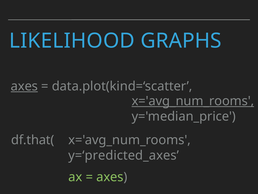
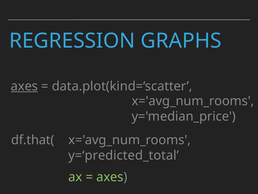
LIKELIHOOD: LIKELIHOOD -> REGRESSION (72, 41)
x='avg_num_rooms underline: present -> none (193, 101)
y=‘predicted_axes: y=‘predicted_axes -> y=‘predicted_total (124, 155)
